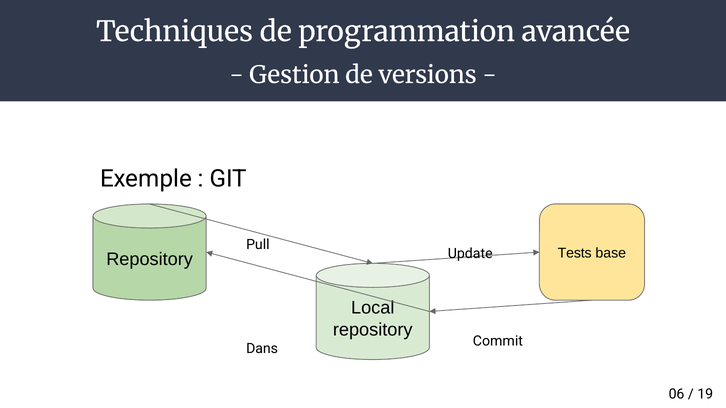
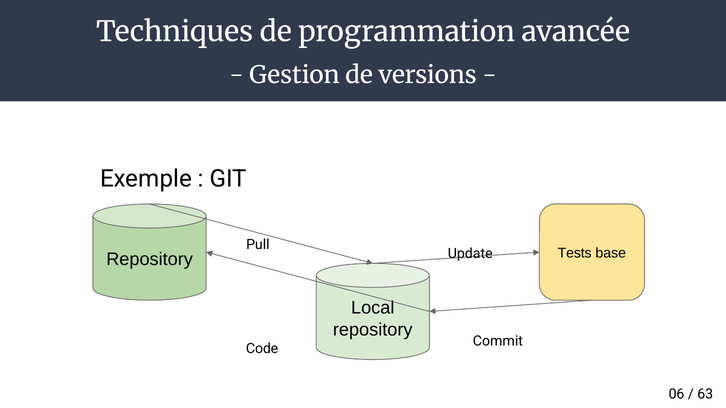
Dans: Dans -> Code (262, 349)
19: 19 -> 63 (705, 394)
